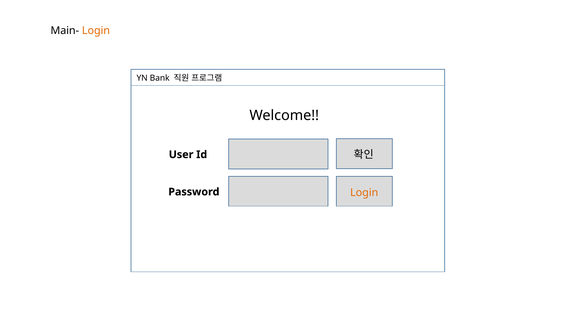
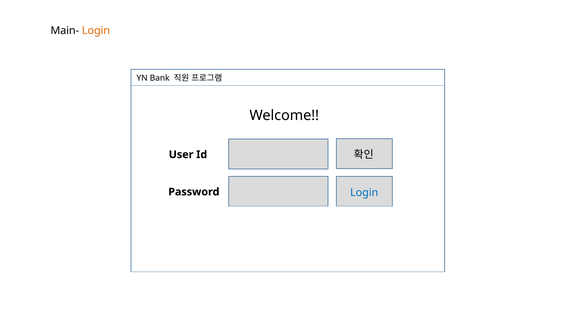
Login colour: orange -> blue (364, 193)
